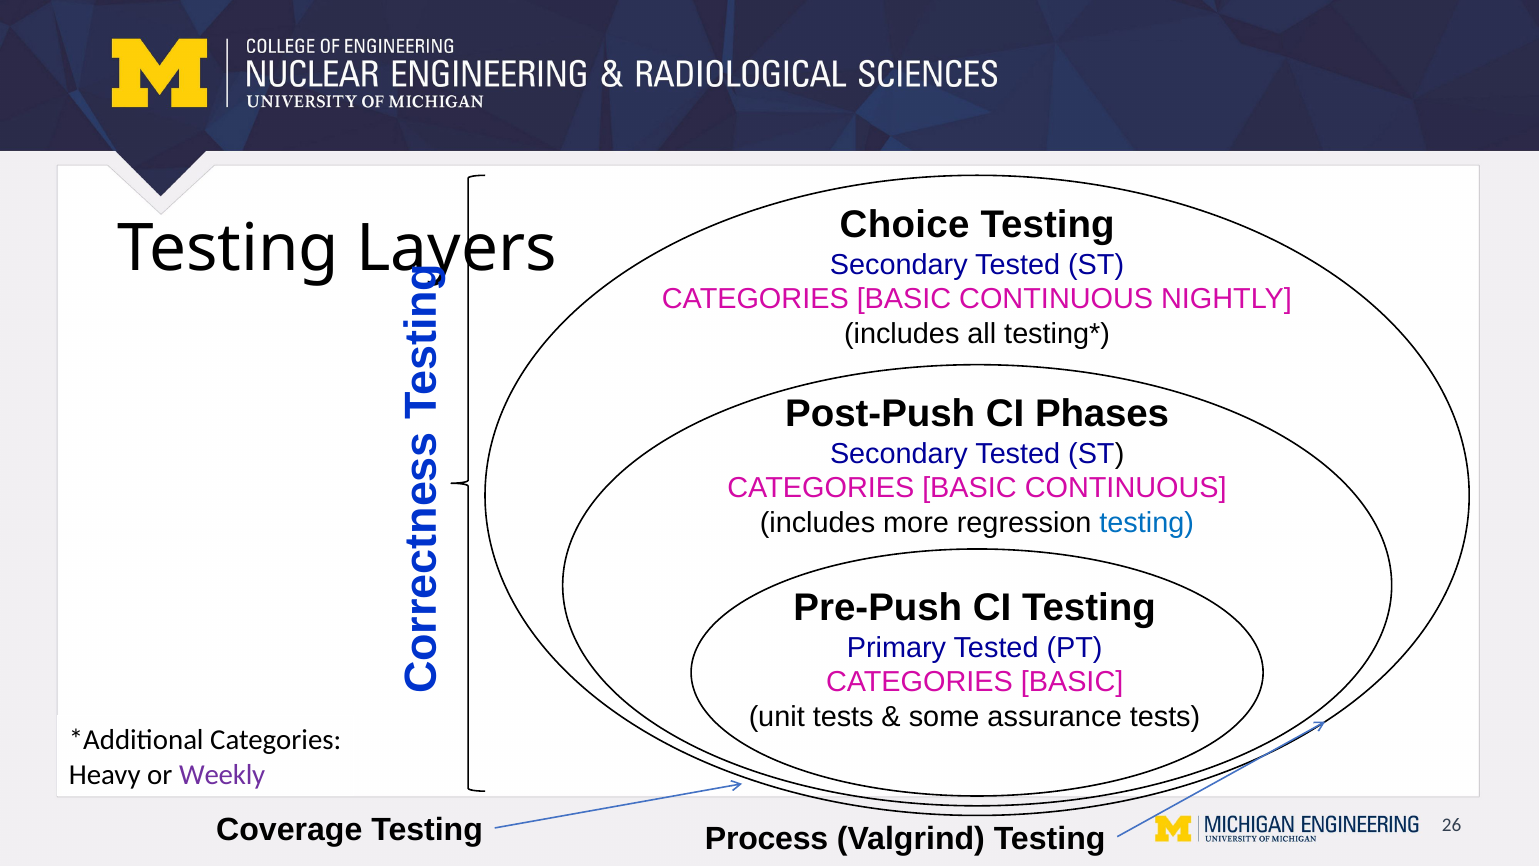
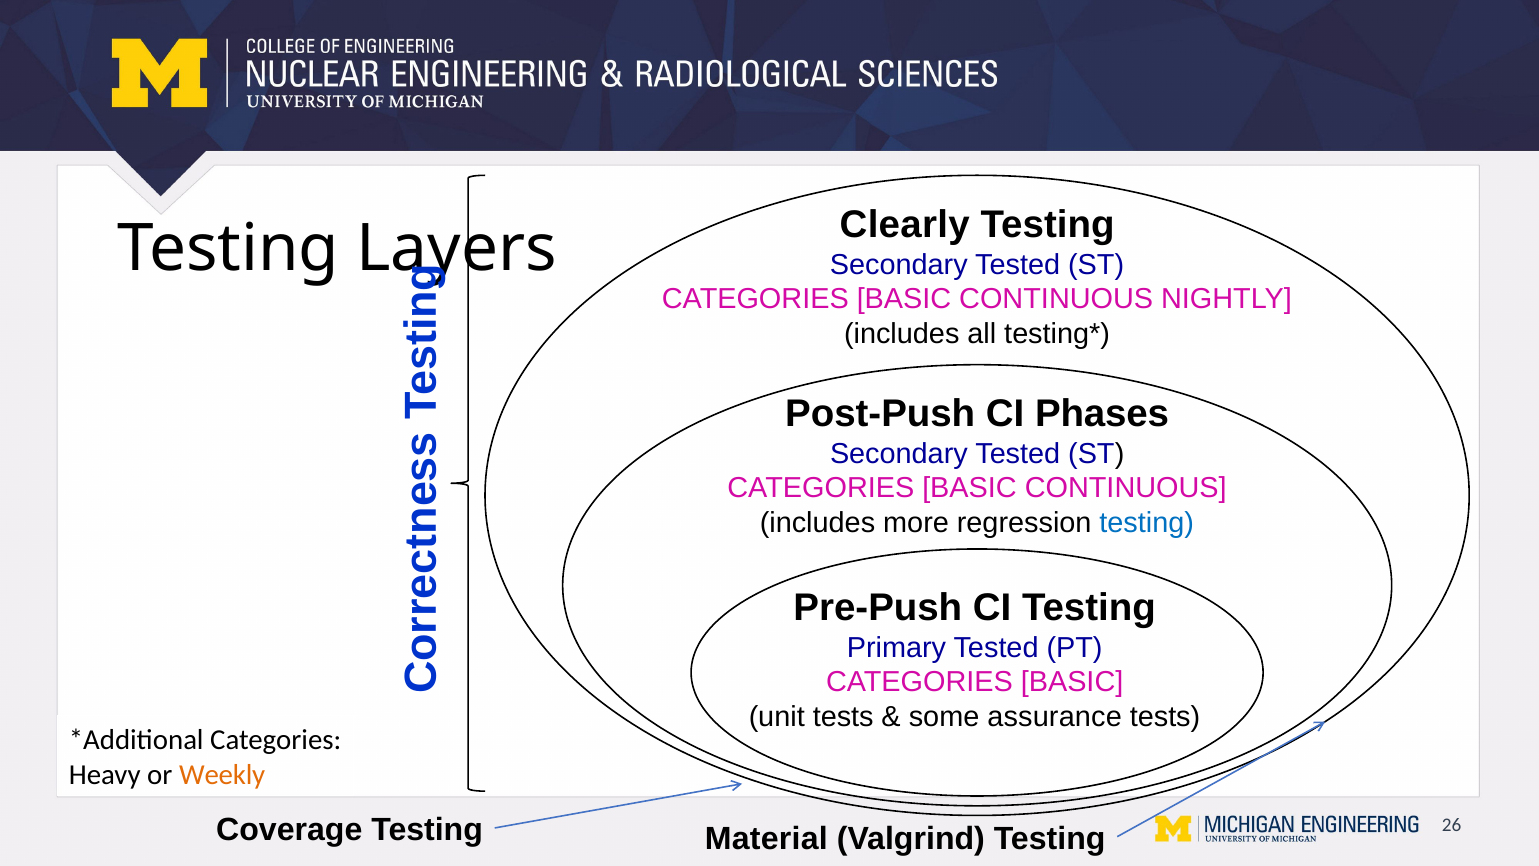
Choice: Choice -> Clearly (905, 225)
Weekly colour: purple -> orange (222, 775)
Process: Process -> Material (766, 839)
